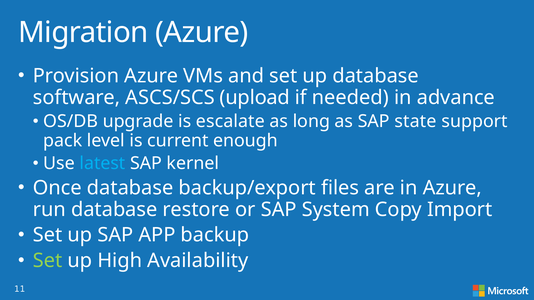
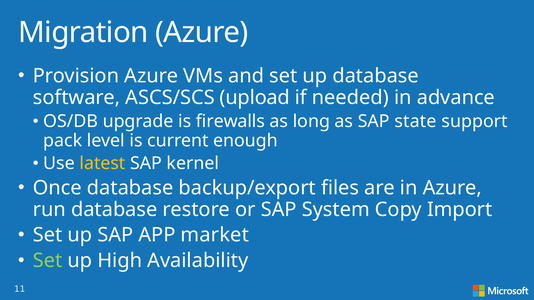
escalate: escalate -> firewalls (230, 122)
latest colour: light blue -> yellow (102, 164)
backup: backup -> market (215, 235)
